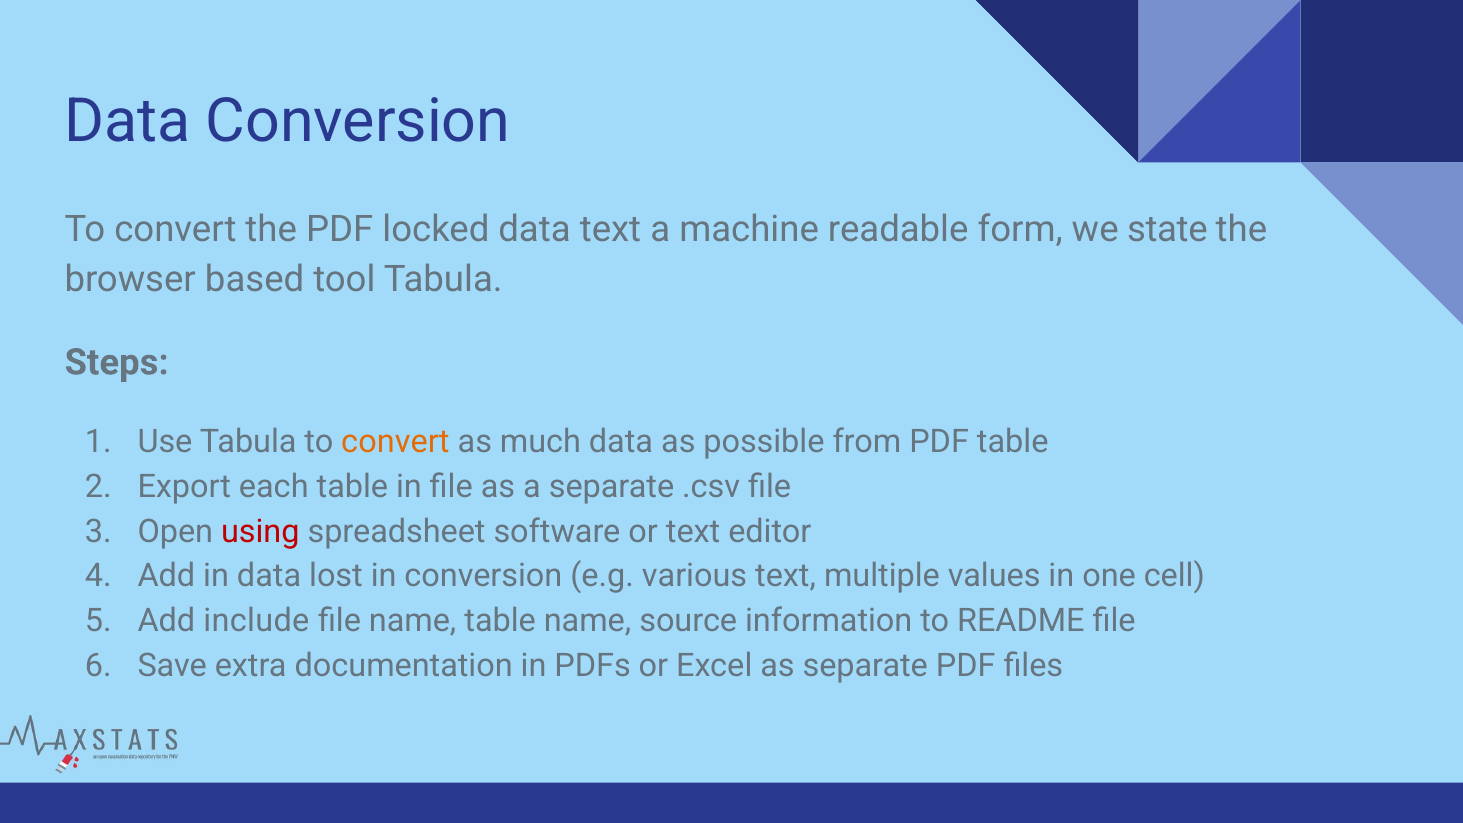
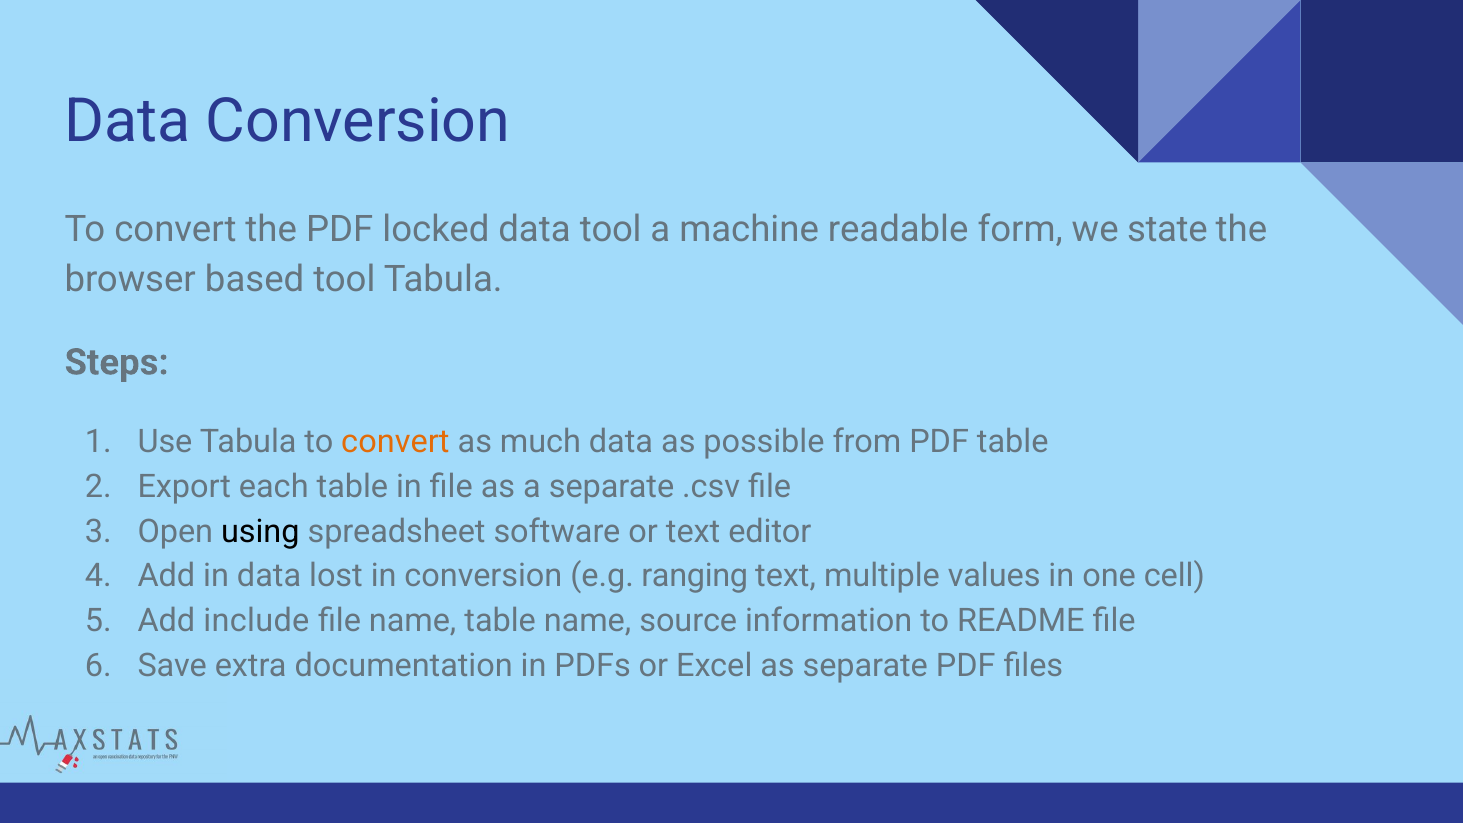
data text: text -> tool (611, 229)
using colour: red -> black (260, 531)
various: various -> ranging (695, 576)
